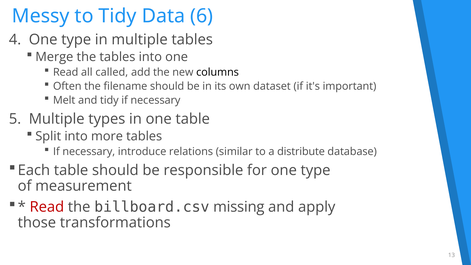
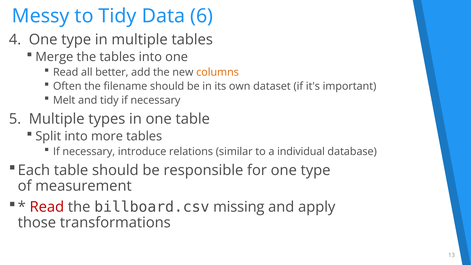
called: called -> better (112, 72)
columns colour: black -> orange (218, 72)
distribute: distribute -> individual (301, 151)
